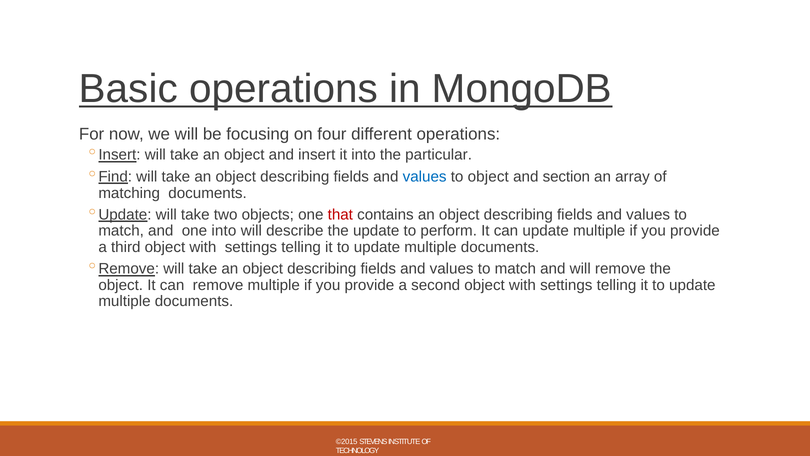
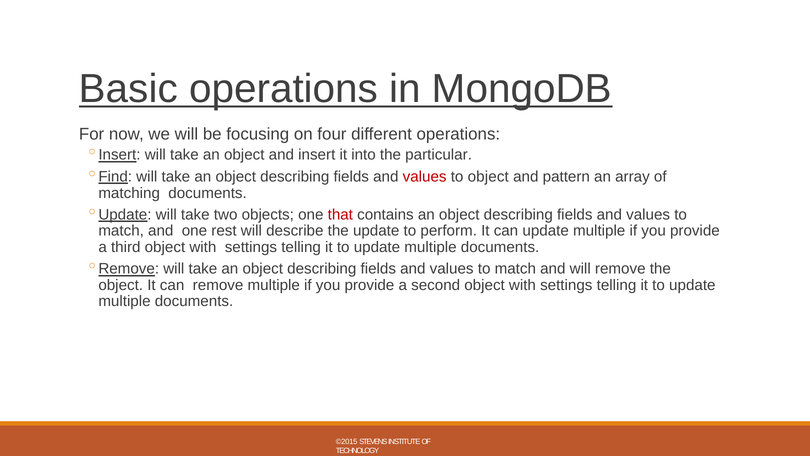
values colour: blue -> red (425, 176)
section: section -> pattern (566, 176)
one into: into -> rest (224, 231)
